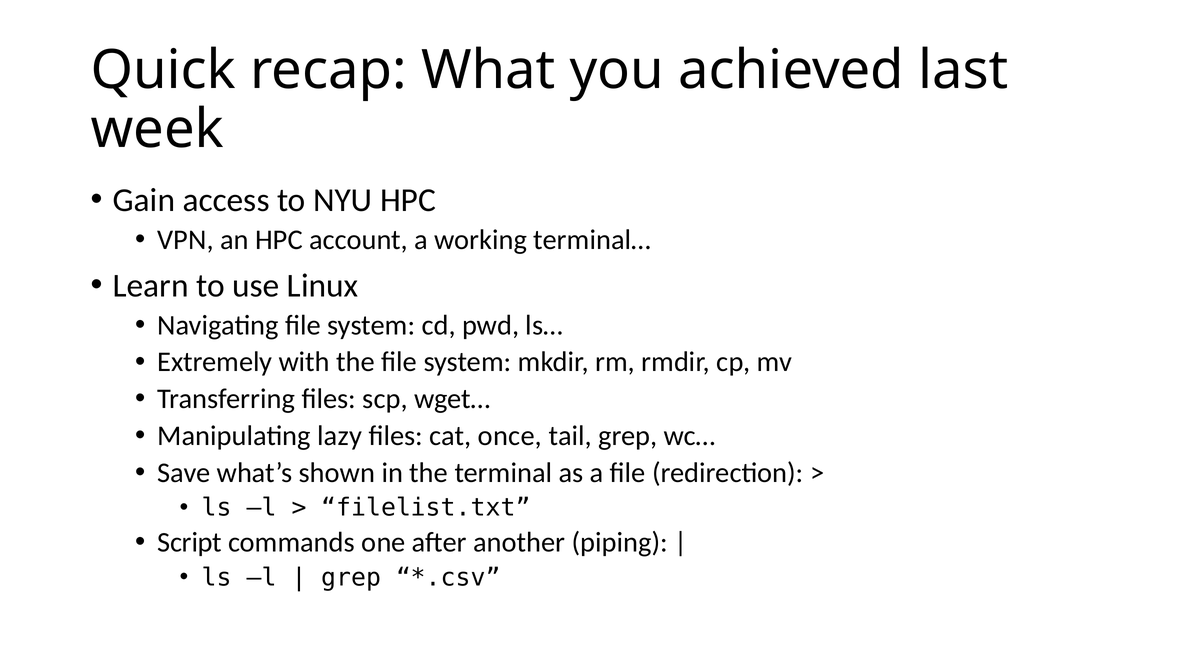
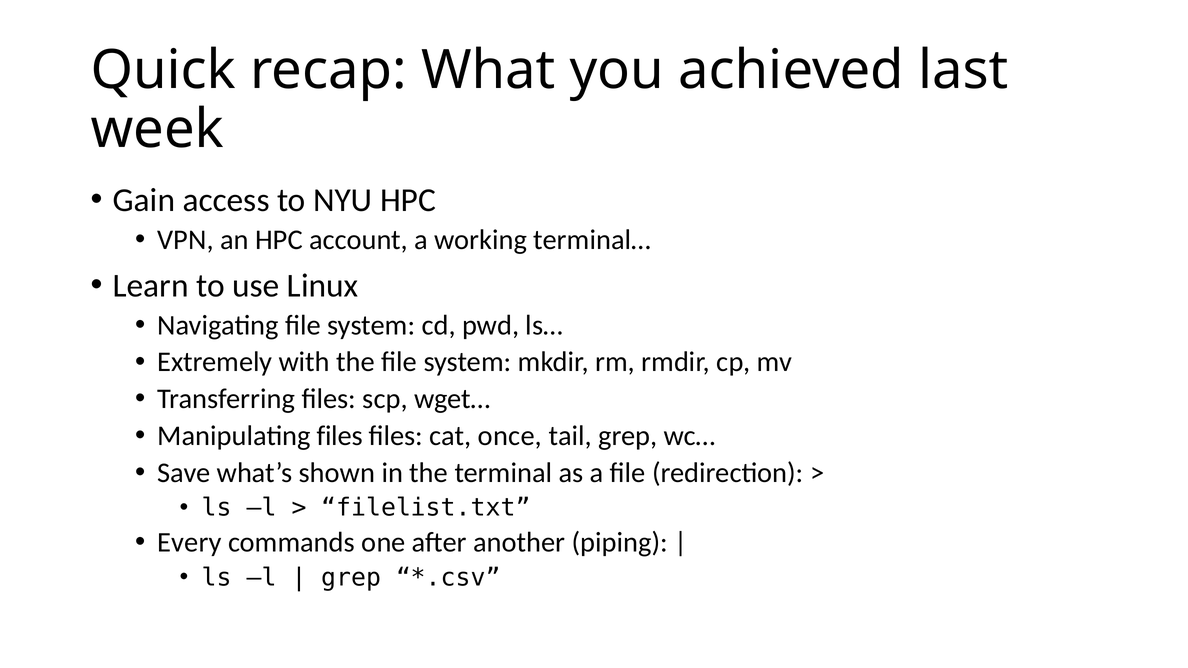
Manipulating lazy: lazy -> files (340, 436)
Script: Script -> Every (189, 543)
